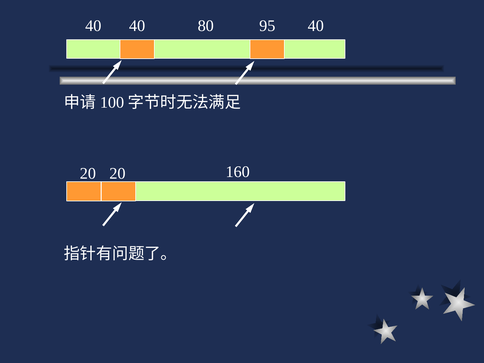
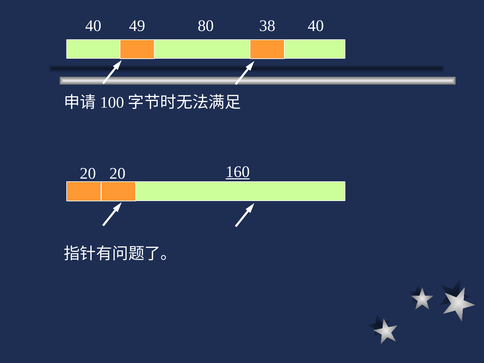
40 40: 40 -> 49 (137, 26)
95: 95 -> 38 (267, 26)
160 underline: none -> present (238, 172)
